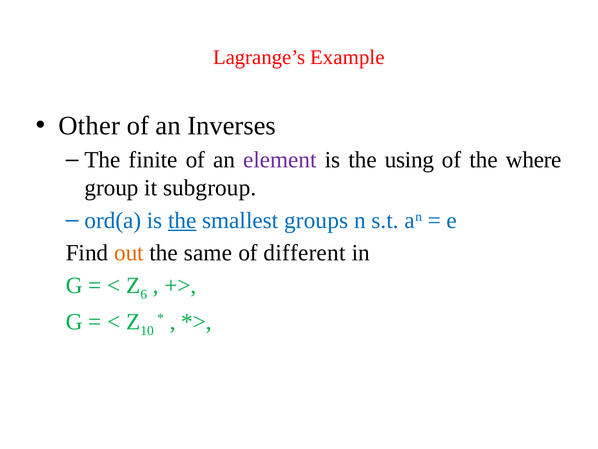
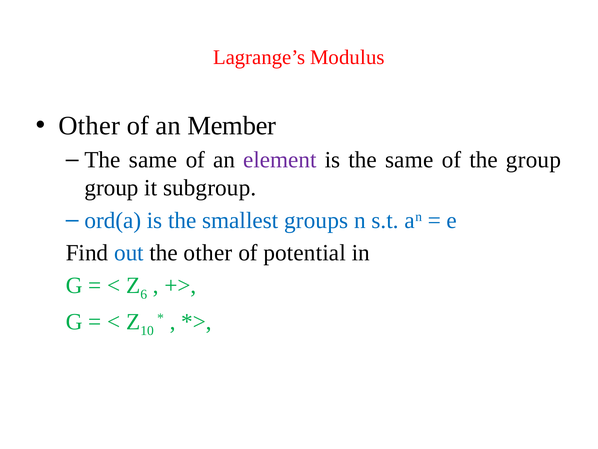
Example: Example -> Modulus (347, 57)
Inverses: Inverses -> Member (232, 125)
finite: finite -> same (153, 160)
is the using: using -> same (409, 160)
the where: where -> group (533, 160)
the underline: present -> none (182, 220)
out colour: orange -> blue (129, 253)
the same: same -> other (208, 253)
different: different -> potential (305, 253)
